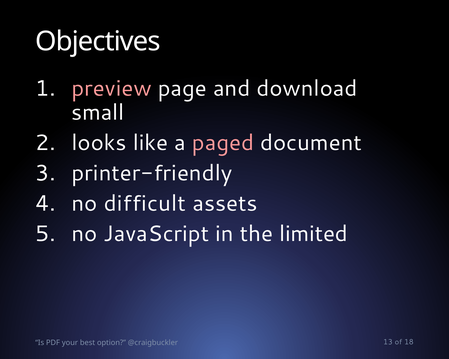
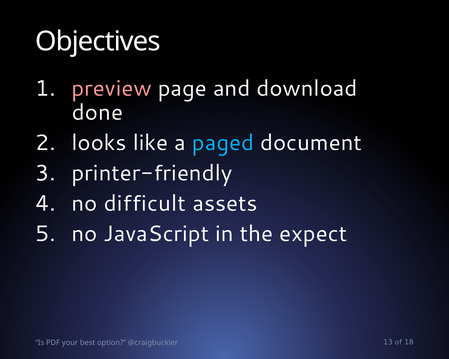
small: small -> done (97, 113)
paged colour: pink -> light blue (223, 143)
limited: limited -> expect (313, 234)
